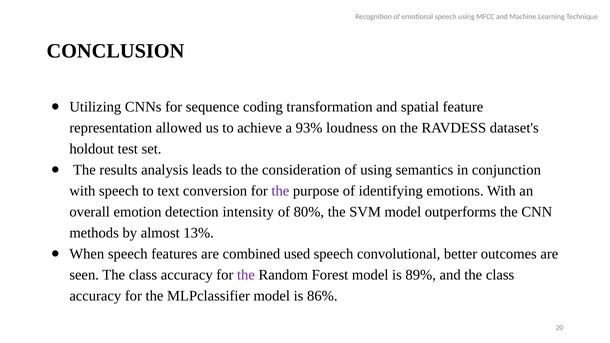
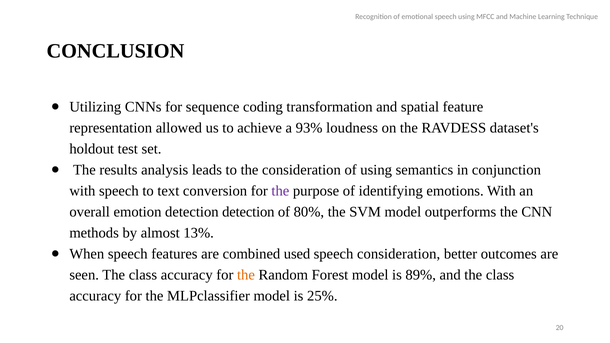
detection intensity: intensity -> detection (248, 212)
speech convolutional: convolutional -> consideration (399, 254)
the colour: purple -> orange (246, 275)
86%: 86% -> 25% (322, 296)
